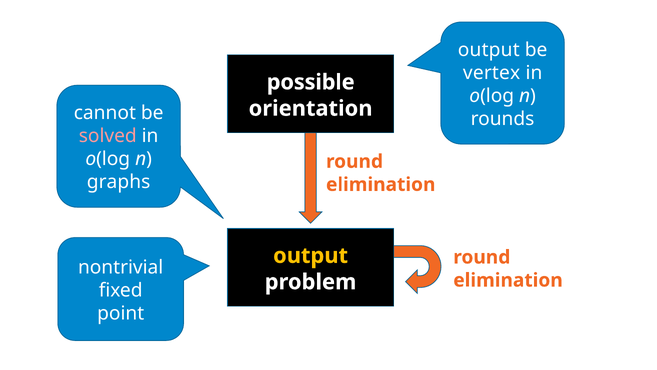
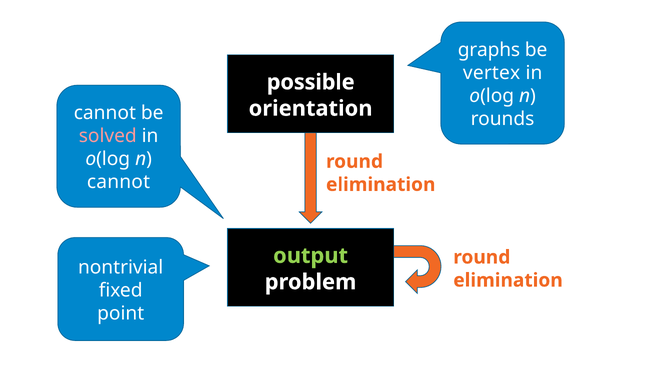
output: output -> graphs (489, 50)
graphs: graphs -> cannot (119, 182)
output colour: yellow -> light green (311, 255)
